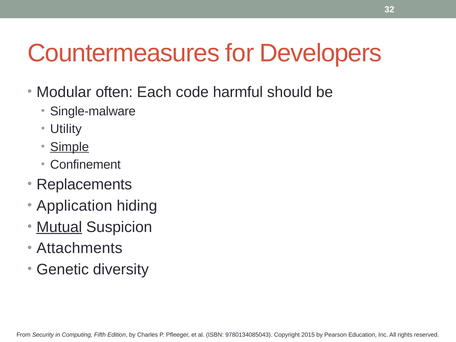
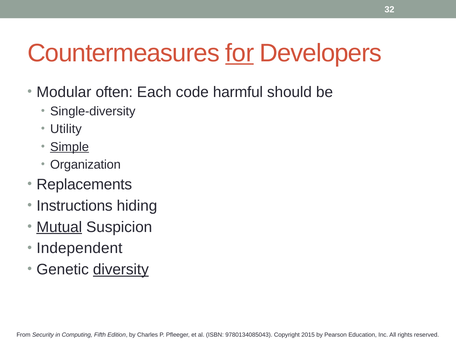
for underline: none -> present (240, 53)
Single-malware: Single-malware -> Single-diversity (93, 111)
Confinement: Confinement -> Organization (85, 165)
Application: Application -> Instructions (75, 206)
Attachments: Attachments -> Independent (79, 248)
diversity underline: none -> present (121, 270)
